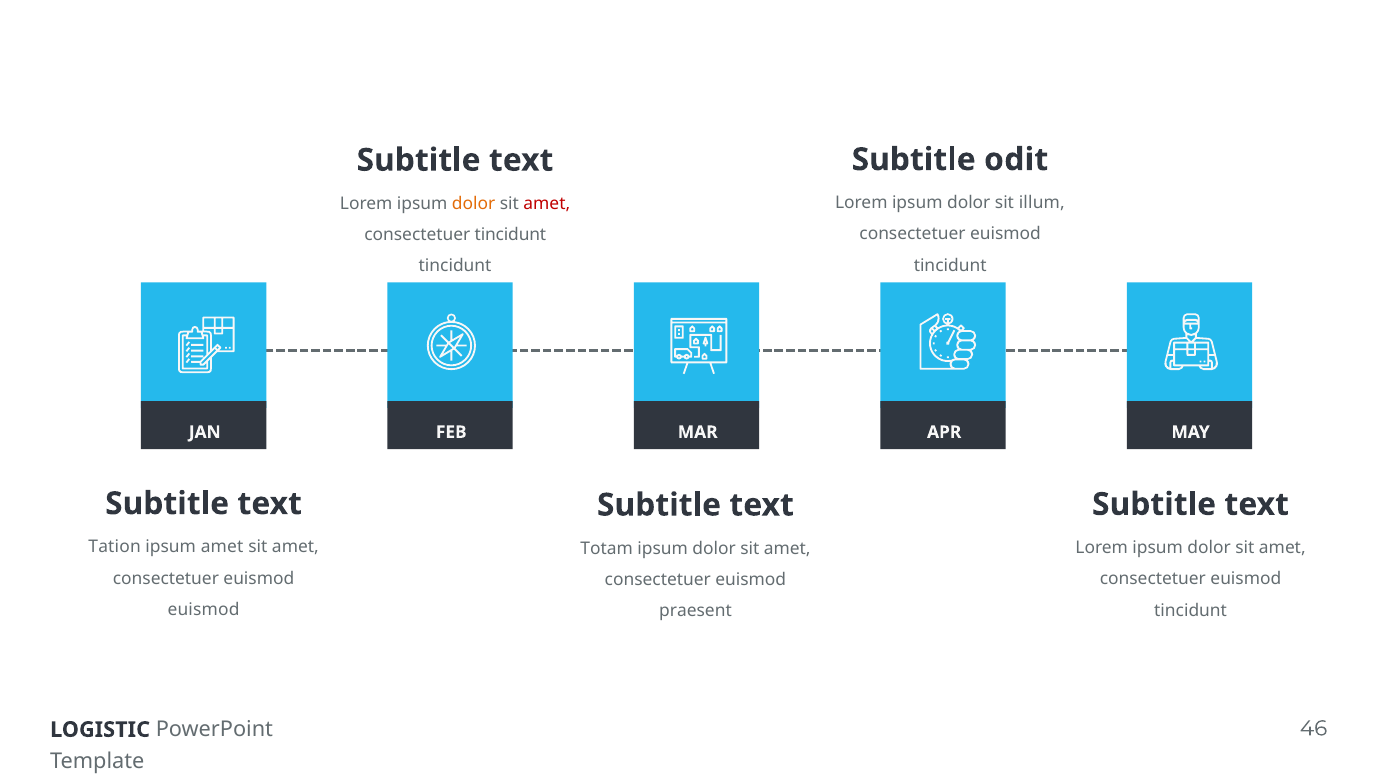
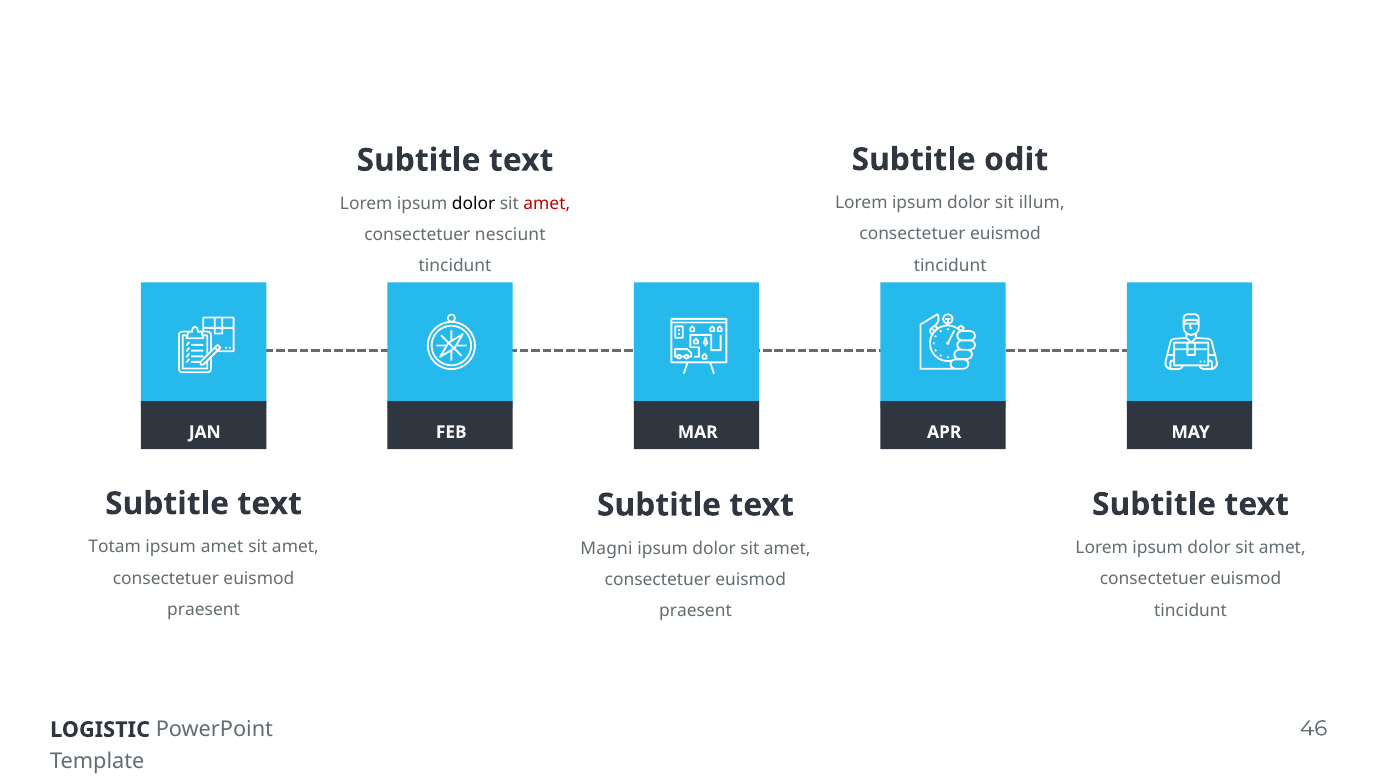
dolor colour: orange -> black (474, 203)
consectetuer tincidunt: tincidunt -> nesciunt (510, 235)
Tation: Tation -> Totam (115, 547)
Totam: Totam -> Magni (607, 548)
euismod: euismod -> praesent (204, 609)
